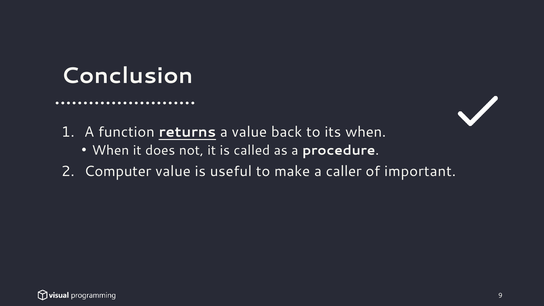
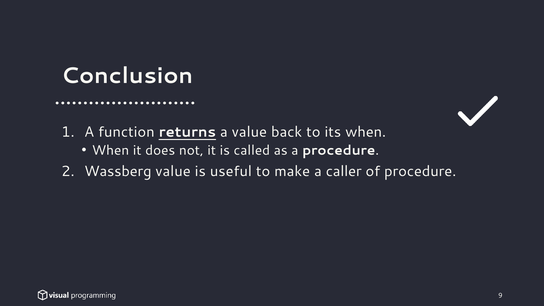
Computer: Computer -> Wassberg (118, 171)
of important: important -> procedure (420, 171)
